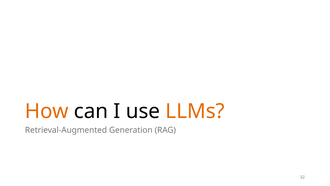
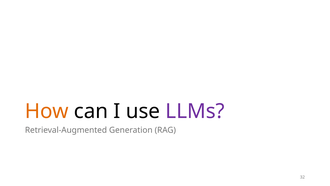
LLMs colour: orange -> purple (195, 111)
